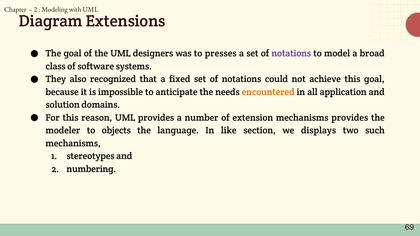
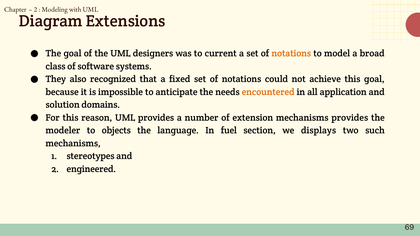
presses: presses -> current (221, 53)
notations colour: purple -> orange (291, 53)
like: like -> fuel (229, 131)
numbering: numbering -> engineered (91, 169)
